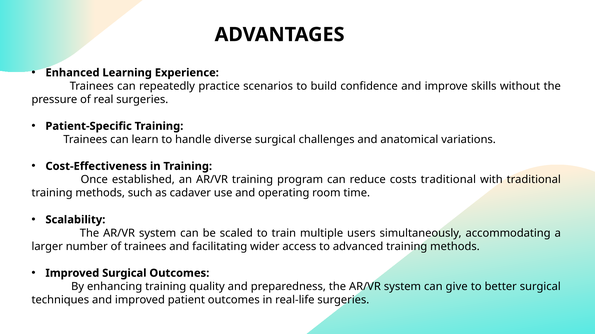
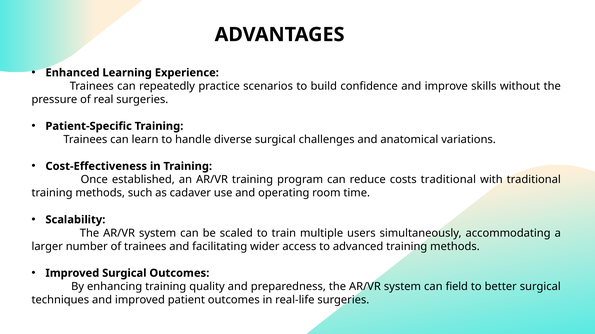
give: give -> field (457, 287)
